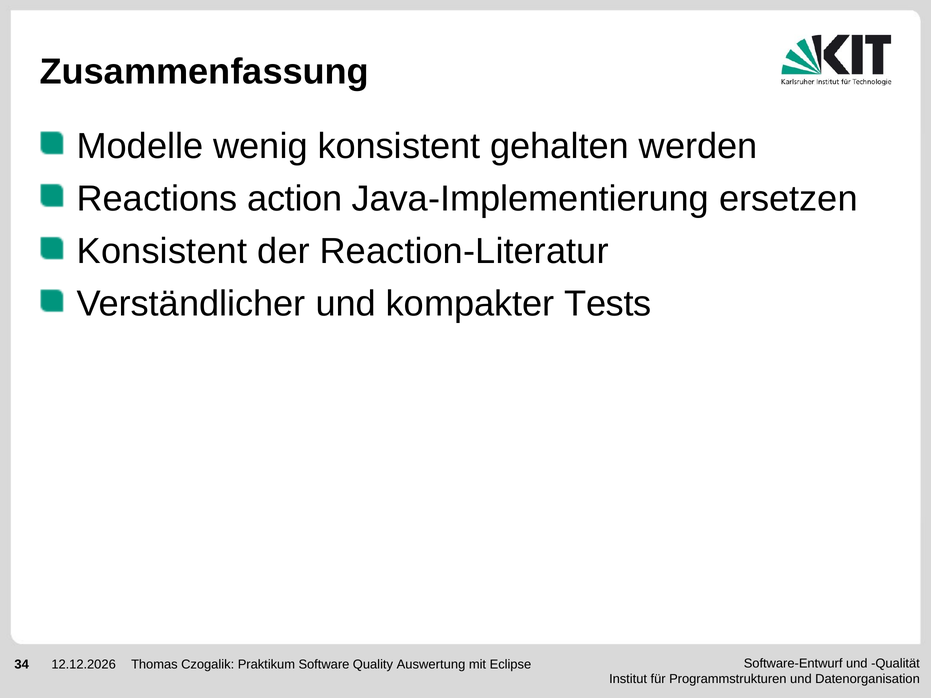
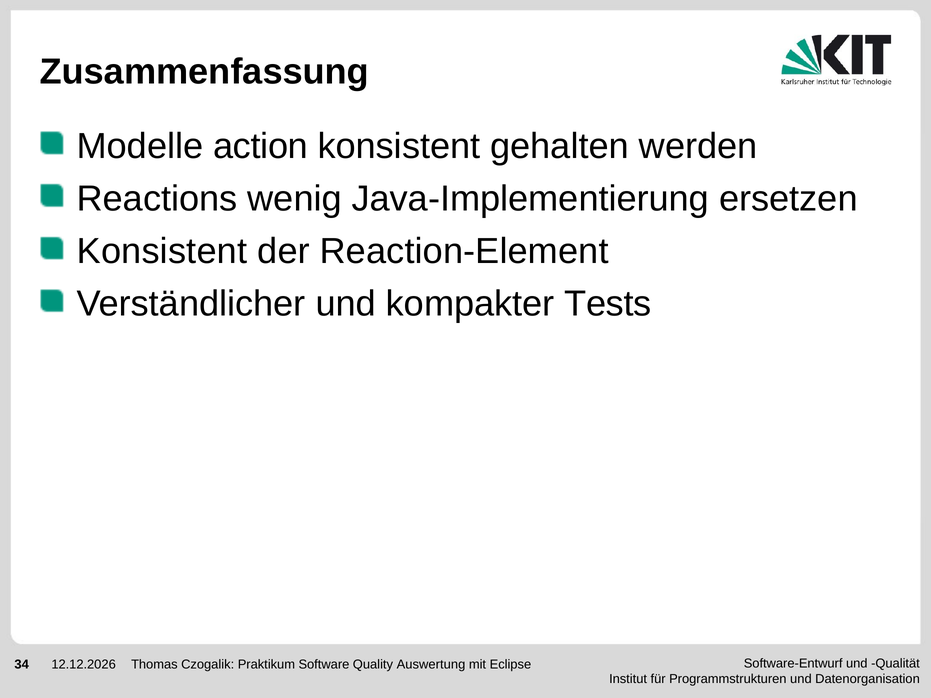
wenig: wenig -> action (261, 146)
action: action -> wenig (295, 199)
Reaction-Literatur: Reaction-Literatur -> Reaction-Element (464, 251)
